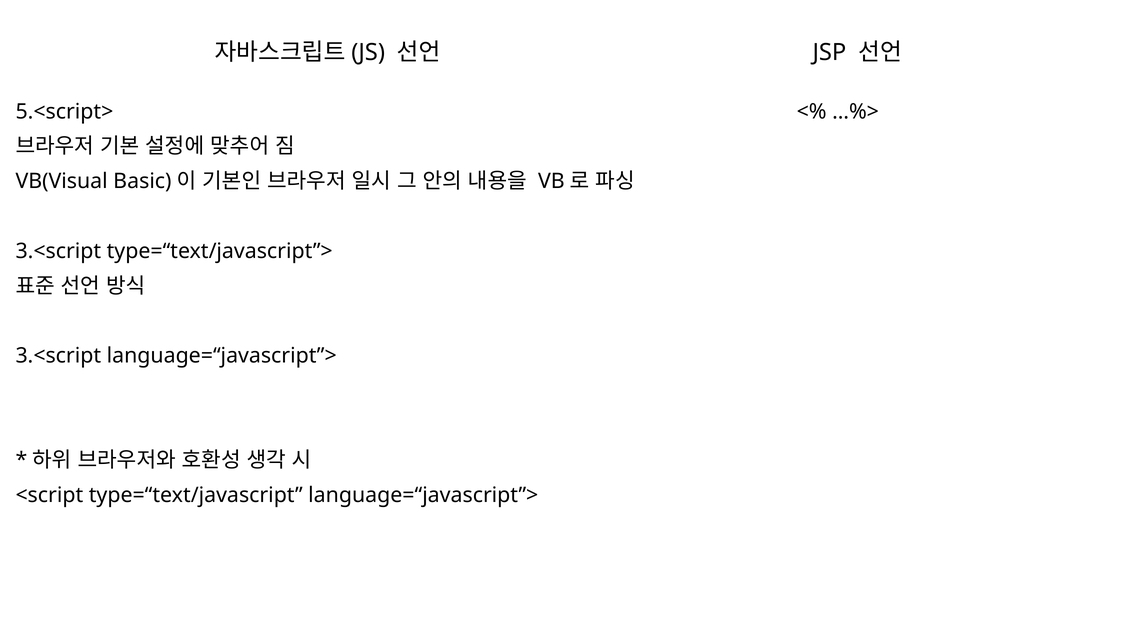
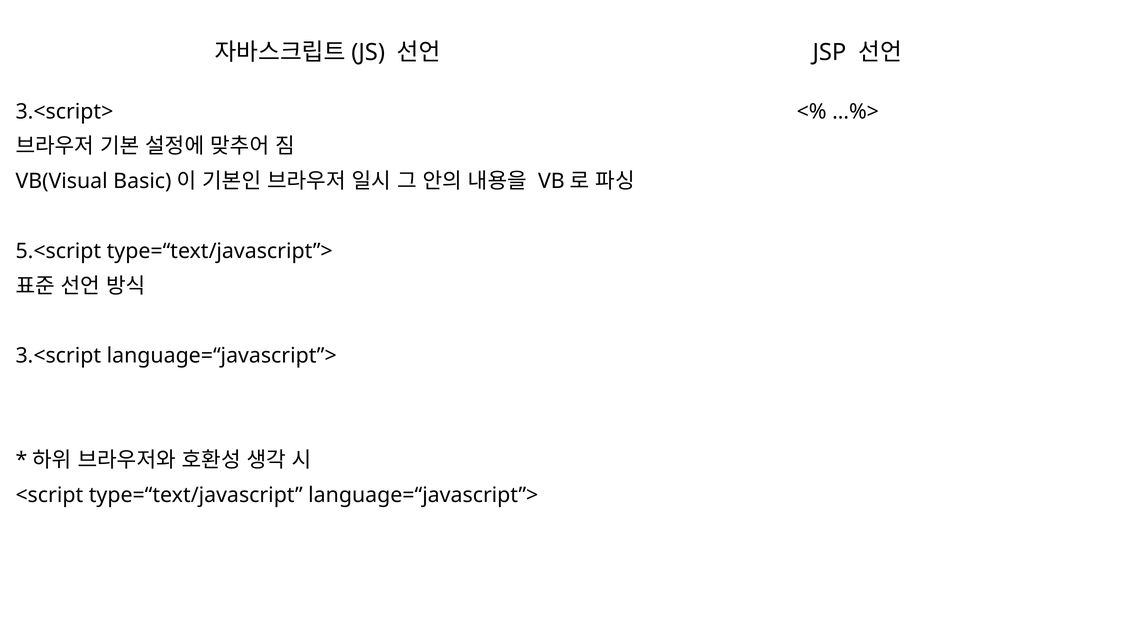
5.<script>: 5.<script> -> 3.<script> (64, 112)
3.<script: 3.<script -> 5.<script (58, 251)
